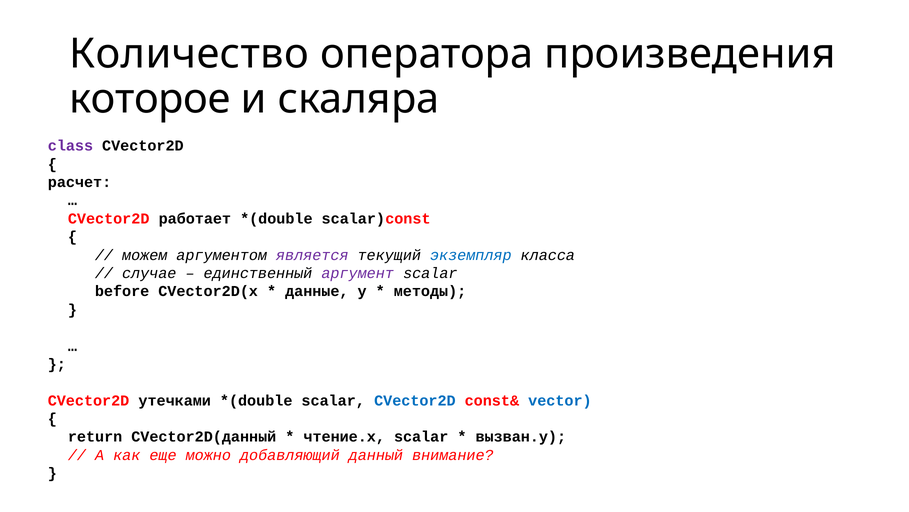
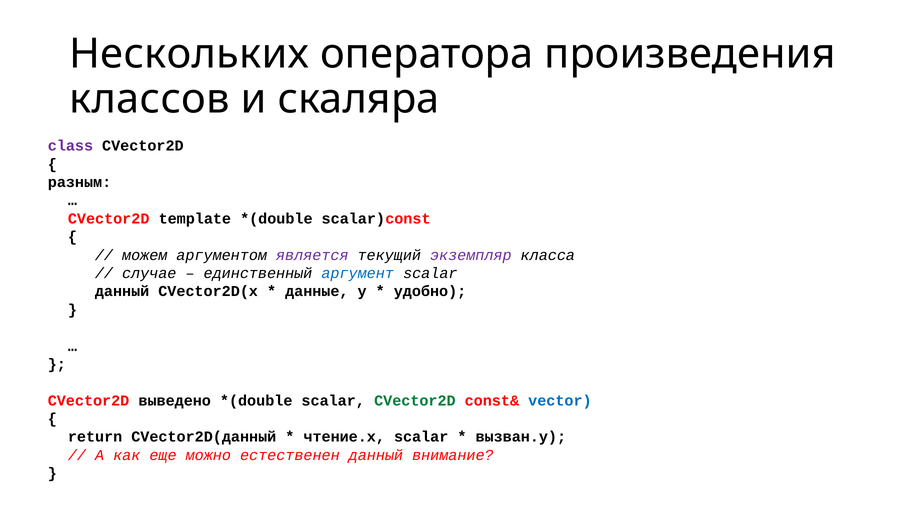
Количество: Количество -> Нескольких (189, 54)
которое: которое -> классов (150, 99)
расчет: расчет -> разным (80, 182)
работает: работает -> template (195, 218)
экземпляр colour: blue -> purple (471, 255)
аргумент colour: purple -> blue (358, 273)
before: before -> данный (122, 291)
методы: методы -> удобно (430, 291)
утечками: утечками -> выведено (175, 400)
CVector2D colour: blue -> green (415, 400)
добавляющий: добавляющий -> естественен (290, 455)
